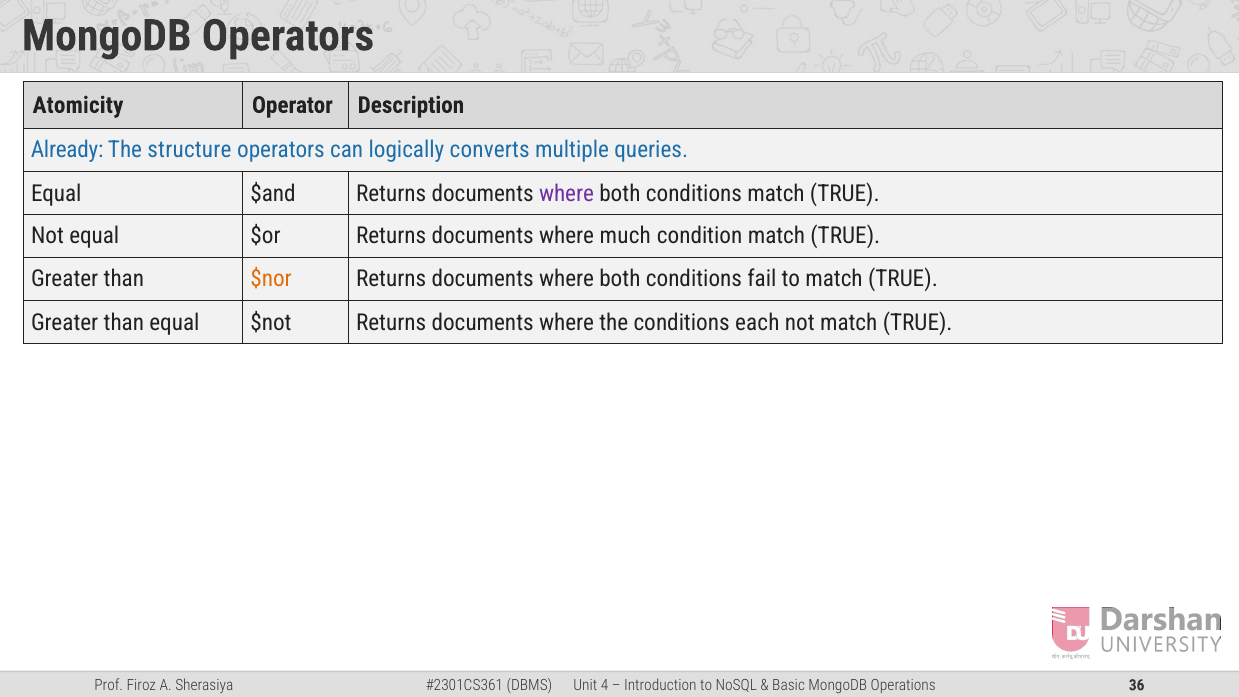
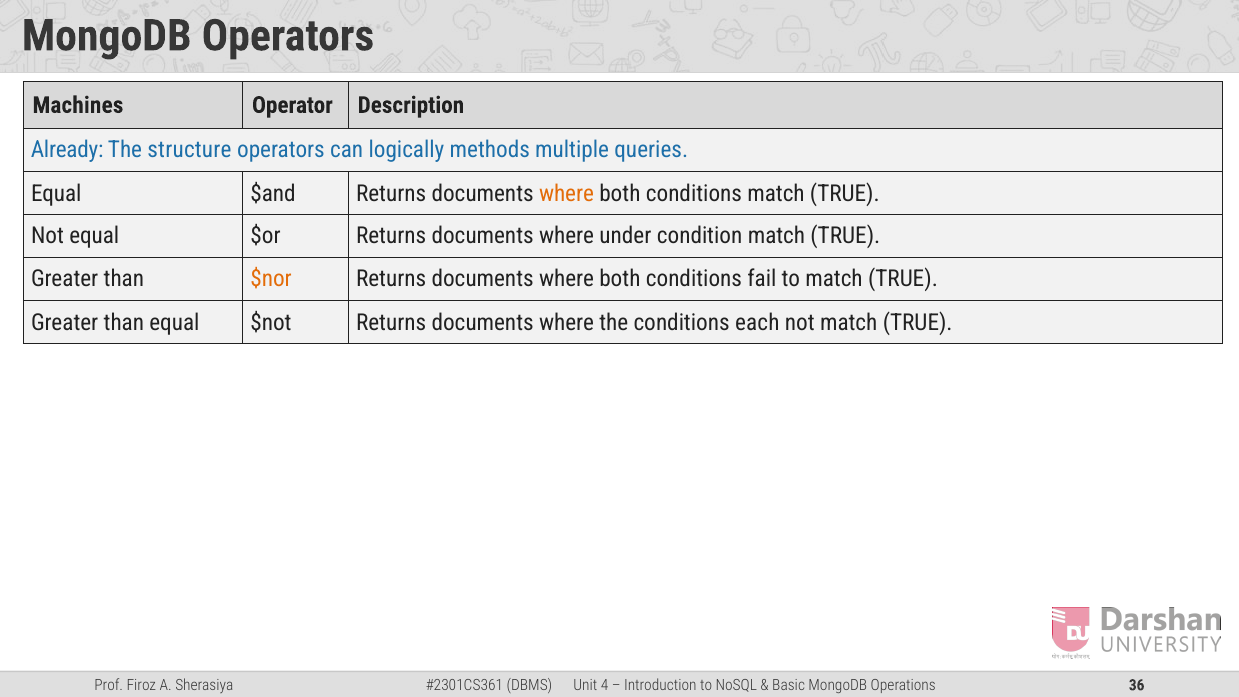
Atomicity: Atomicity -> Machines (78, 105)
converts: converts -> methods (490, 150)
where colour: purple -> orange (567, 193)
much: much -> under (625, 236)
